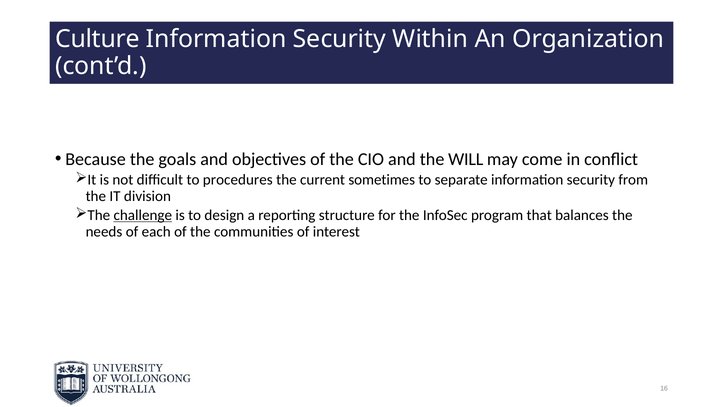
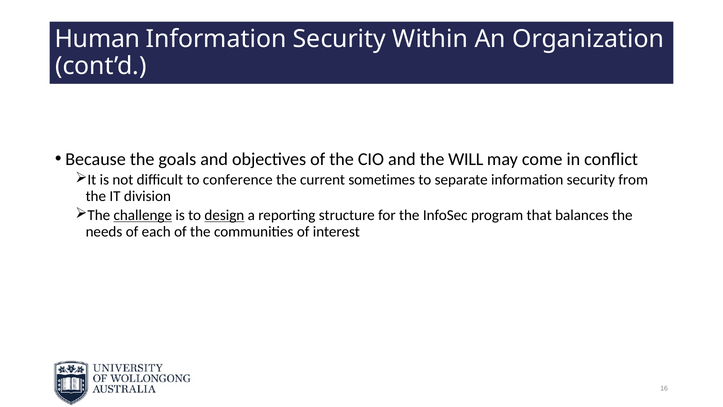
Culture: Culture -> Human (97, 39)
procedures: procedures -> conference (238, 180)
design underline: none -> present (224, 215)
